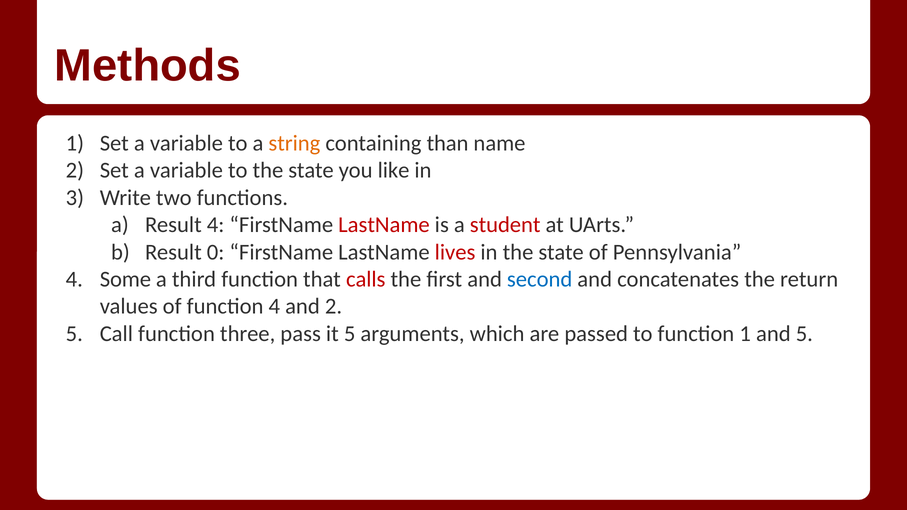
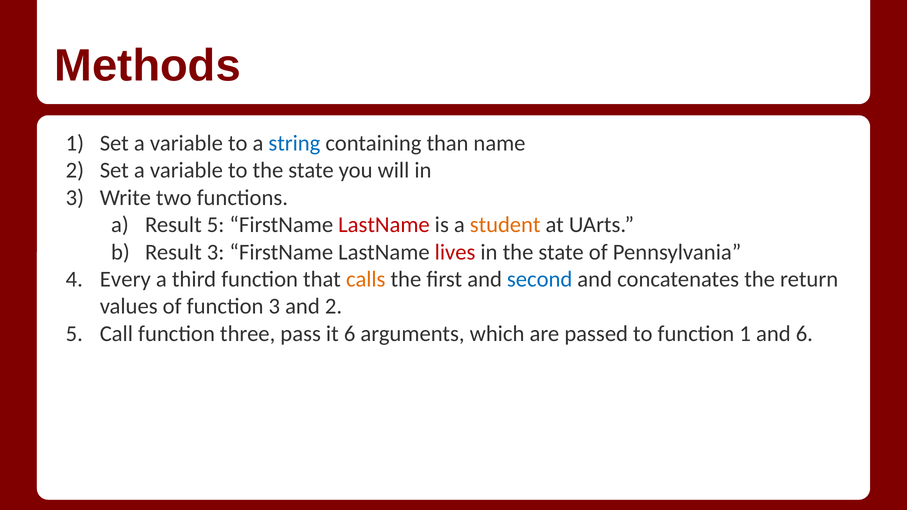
string colour: orange -> blue (294, 143)
like: like -> will (394, 171)
Result 4: 4 -> 5 (216, 225)
student colour: red -> orange (505, 225)
Result 0: 0 -> 3 (216, 252)
Some: Some -> Every (125, 279)
calls colour: red -> orange (366, 279)
function 4: 4 -> 3 (274, 307)
it 5: 5 -> 6 (350, 334)
and 5: 5 -> 6 (804, 334)
